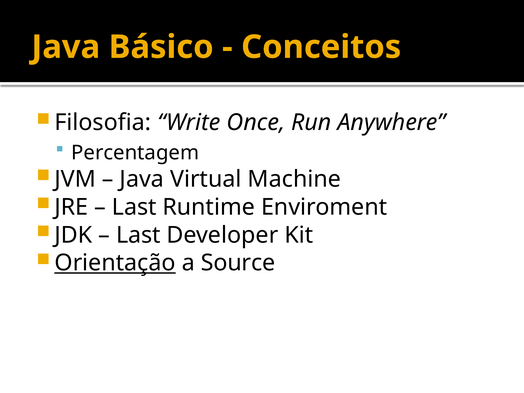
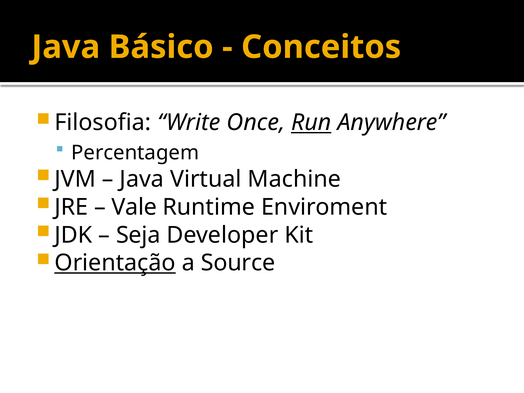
Run underline: none -> present (311, 123)
Last: Last -> Vale (134, 207)
Last: Last -> Seja (138, 235)
